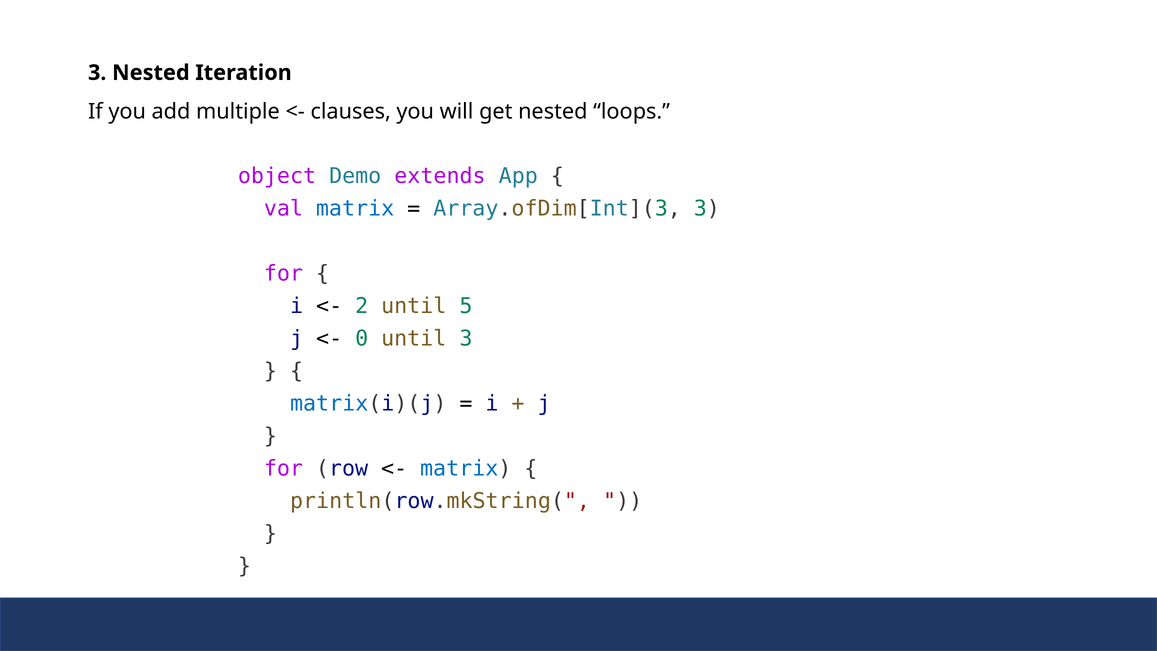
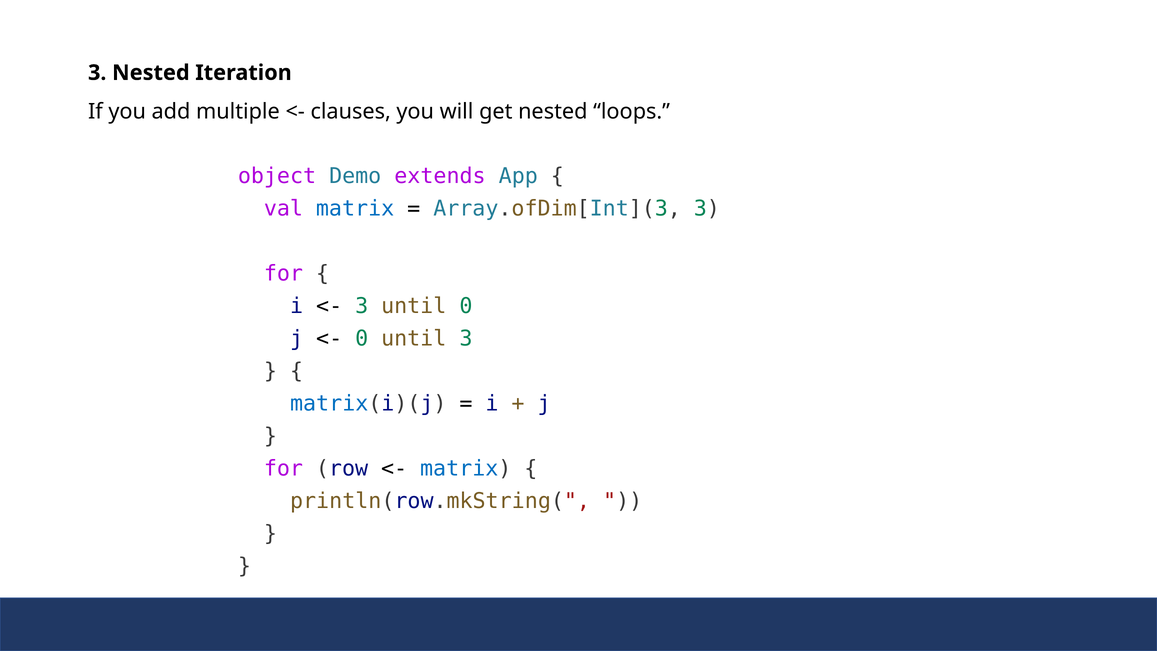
2: 2 -> 3 (362, 306)
until 5: 5 -> 0 (466, 306)
